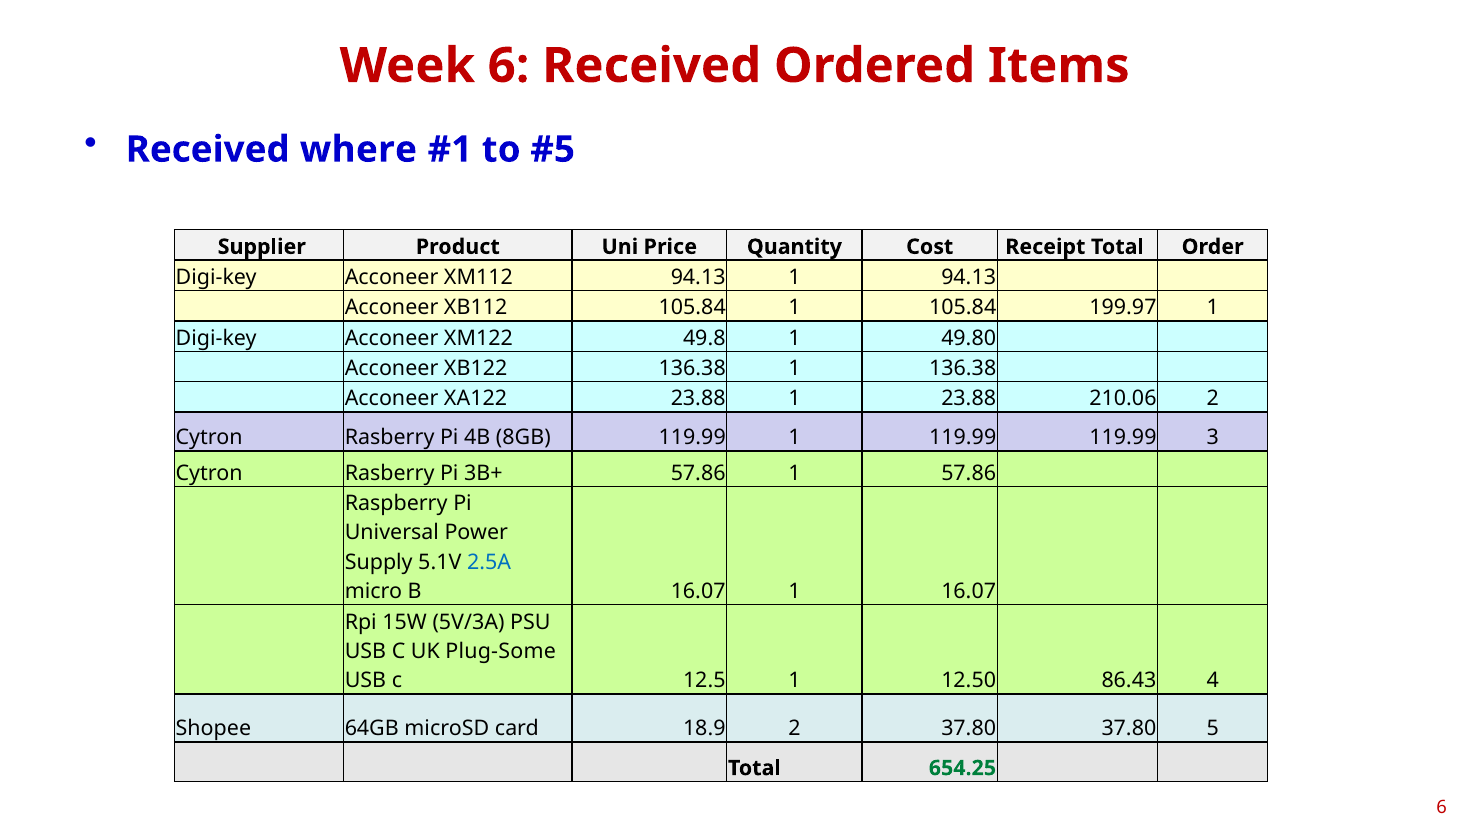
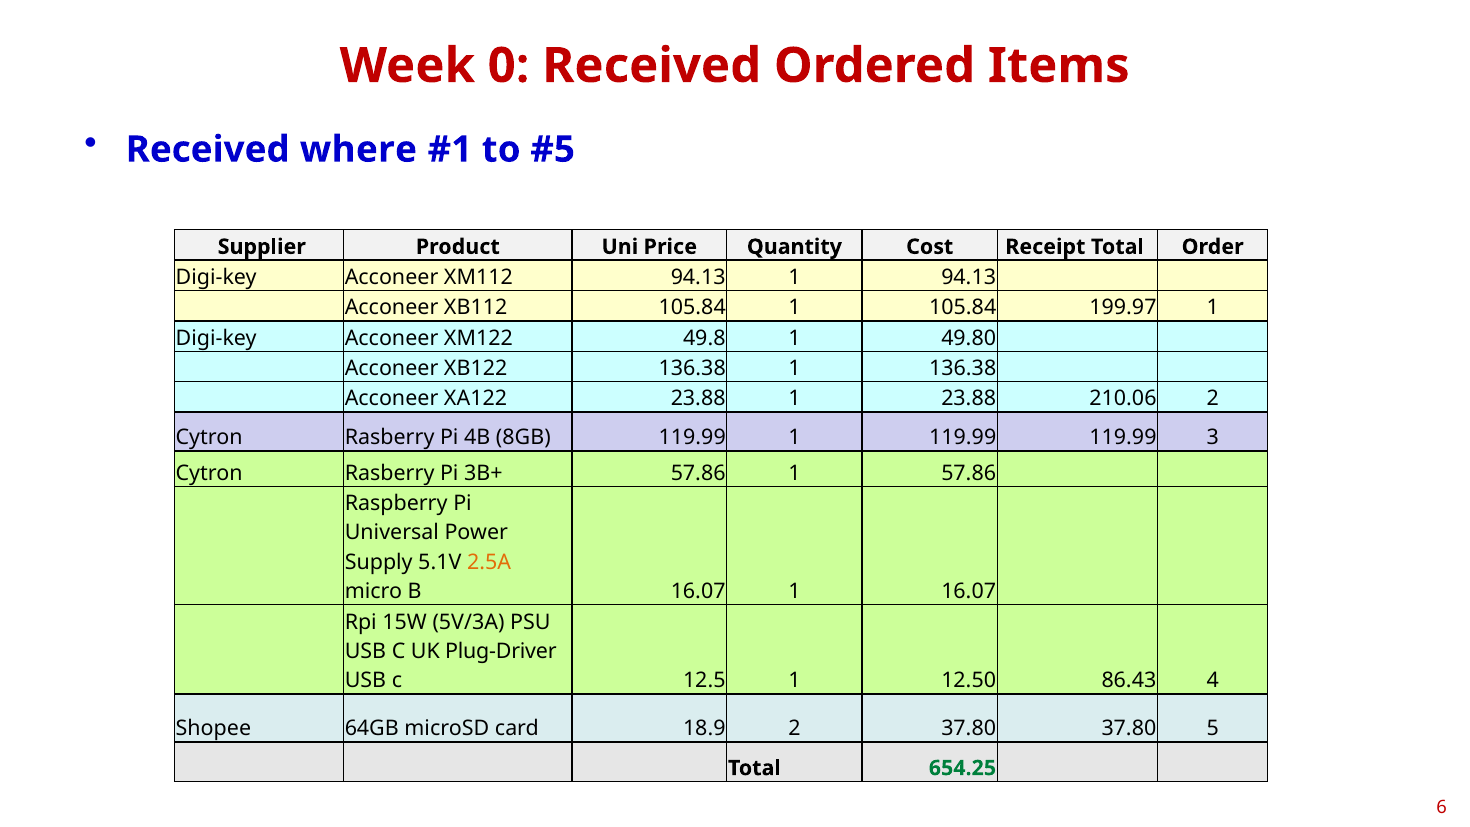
Week 6: 6 -> 0 (509, 66)
2.5A colour: blue -> orange (489, 562)
Plug-Some: Plug-Some -> Plug-Driver (501, 651)
